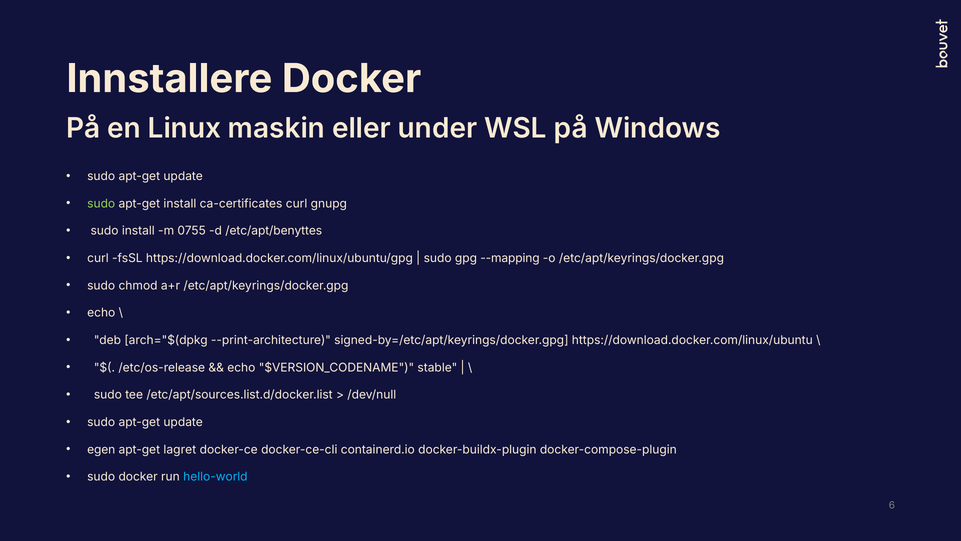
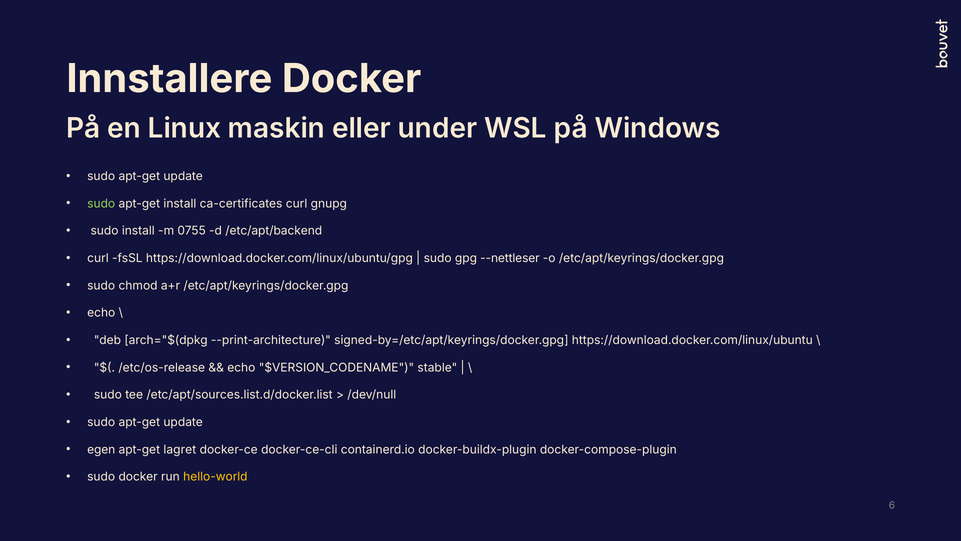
/etc/apt/benyttes: /etc/apt/benyttes -> /etc/apt/backend (274, 231)
--mapping: --mapping -> --nettleser (510, 258)
hello-world colour: light blue -> yellow (215, 476)
